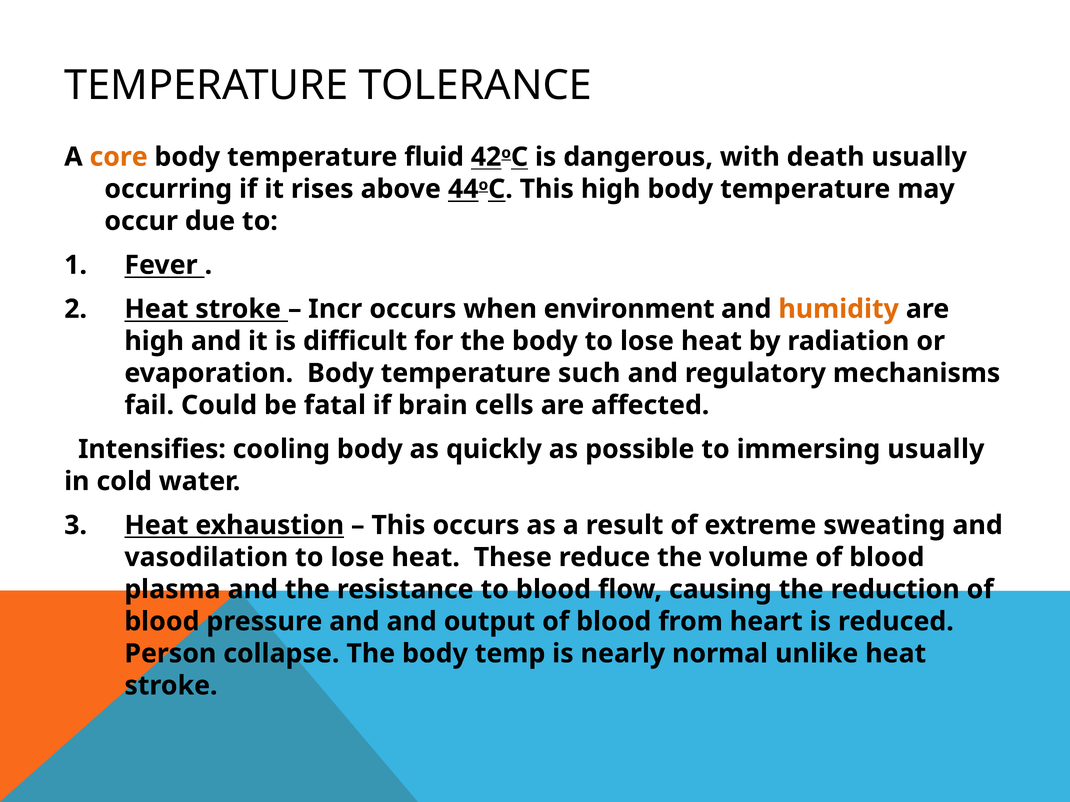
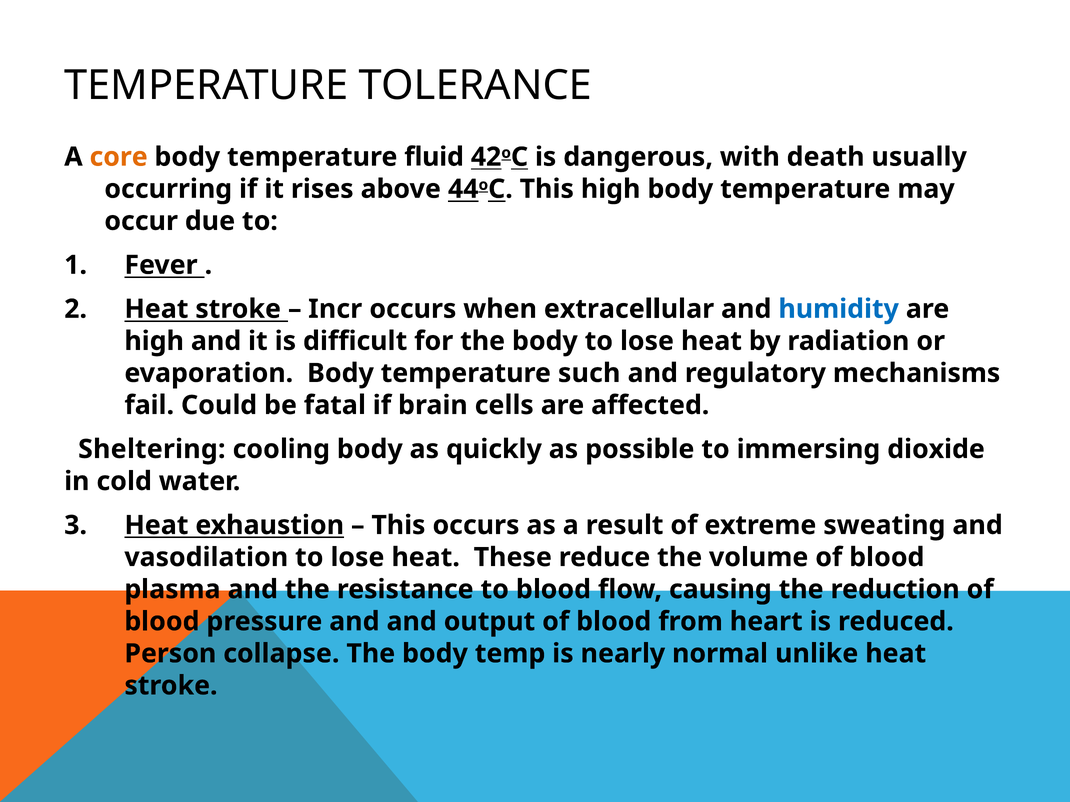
environment: environment -> extracellular (629, 309)
humidity colour: orange -> blue (839, 309)
Intensifies: Intensifies -> Sheltering (152, 449)
immersing usually: usually -> dioxide (936, 449)
